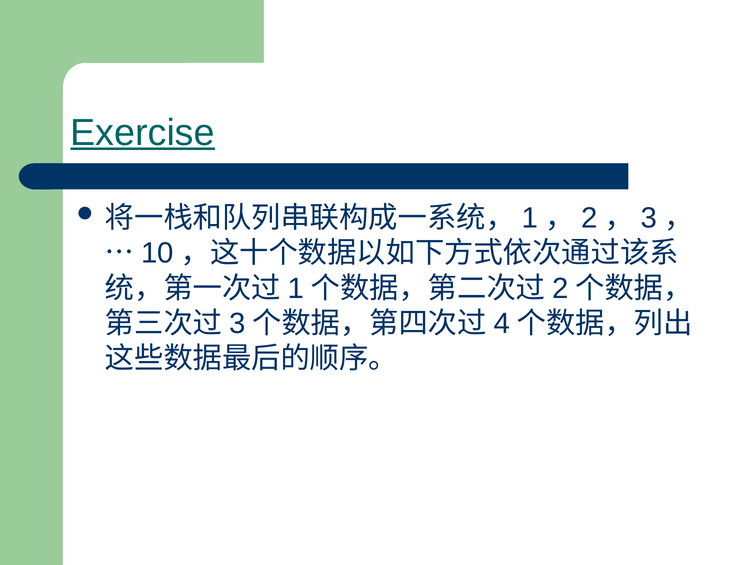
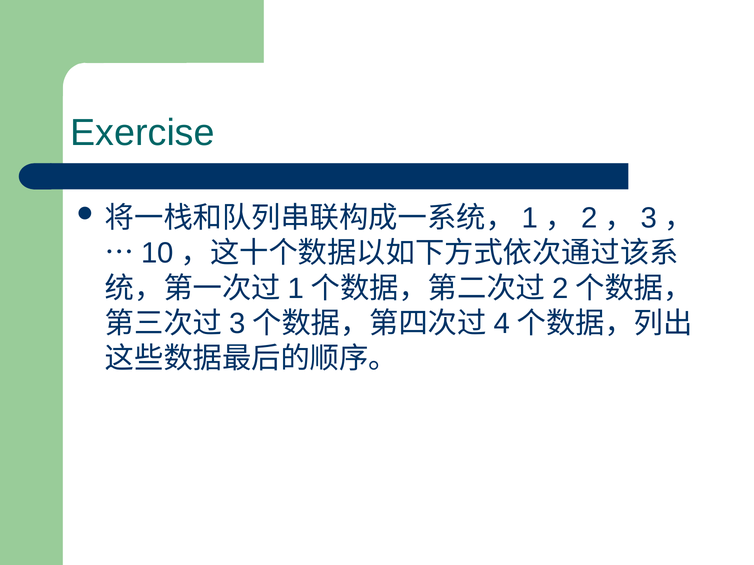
Exercise underline: present -> none (143, 133)
